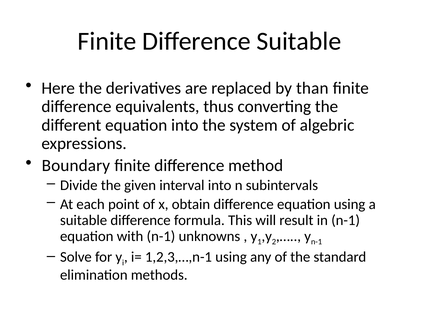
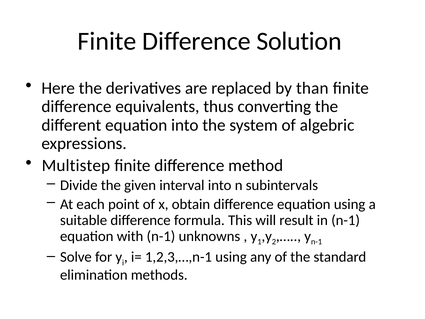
Difference Suitable: Suitable -> Solution (299, 41)
Boundary: Boundary -> Multistep (76, 165)
